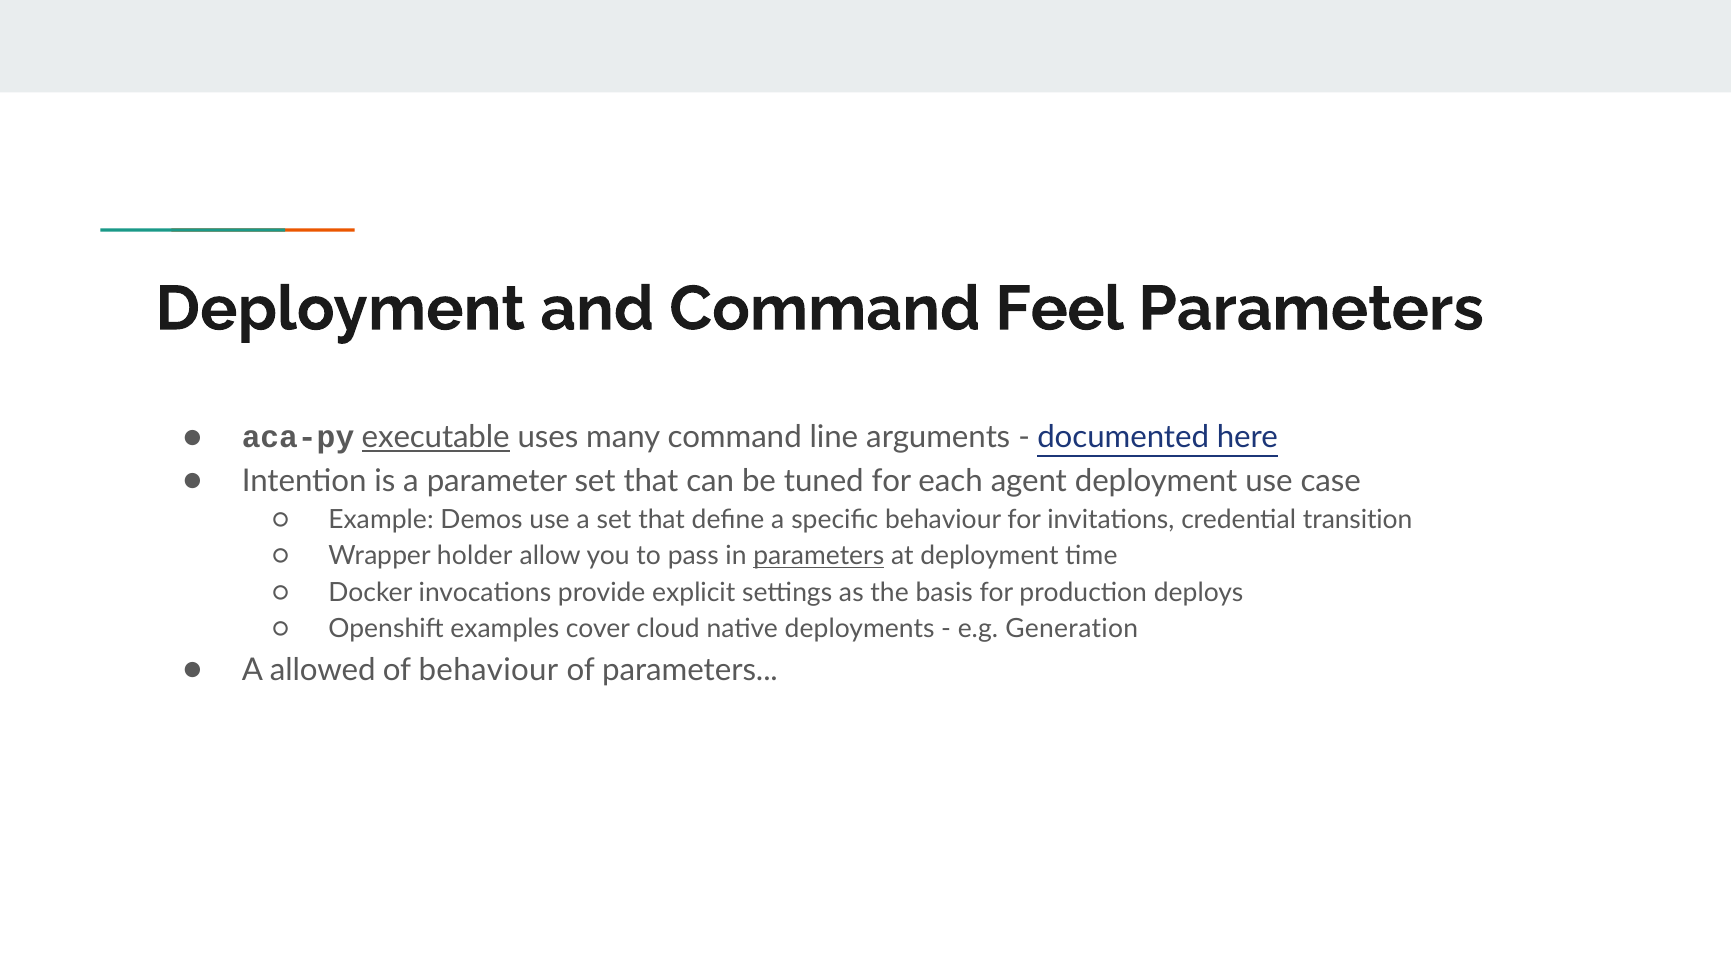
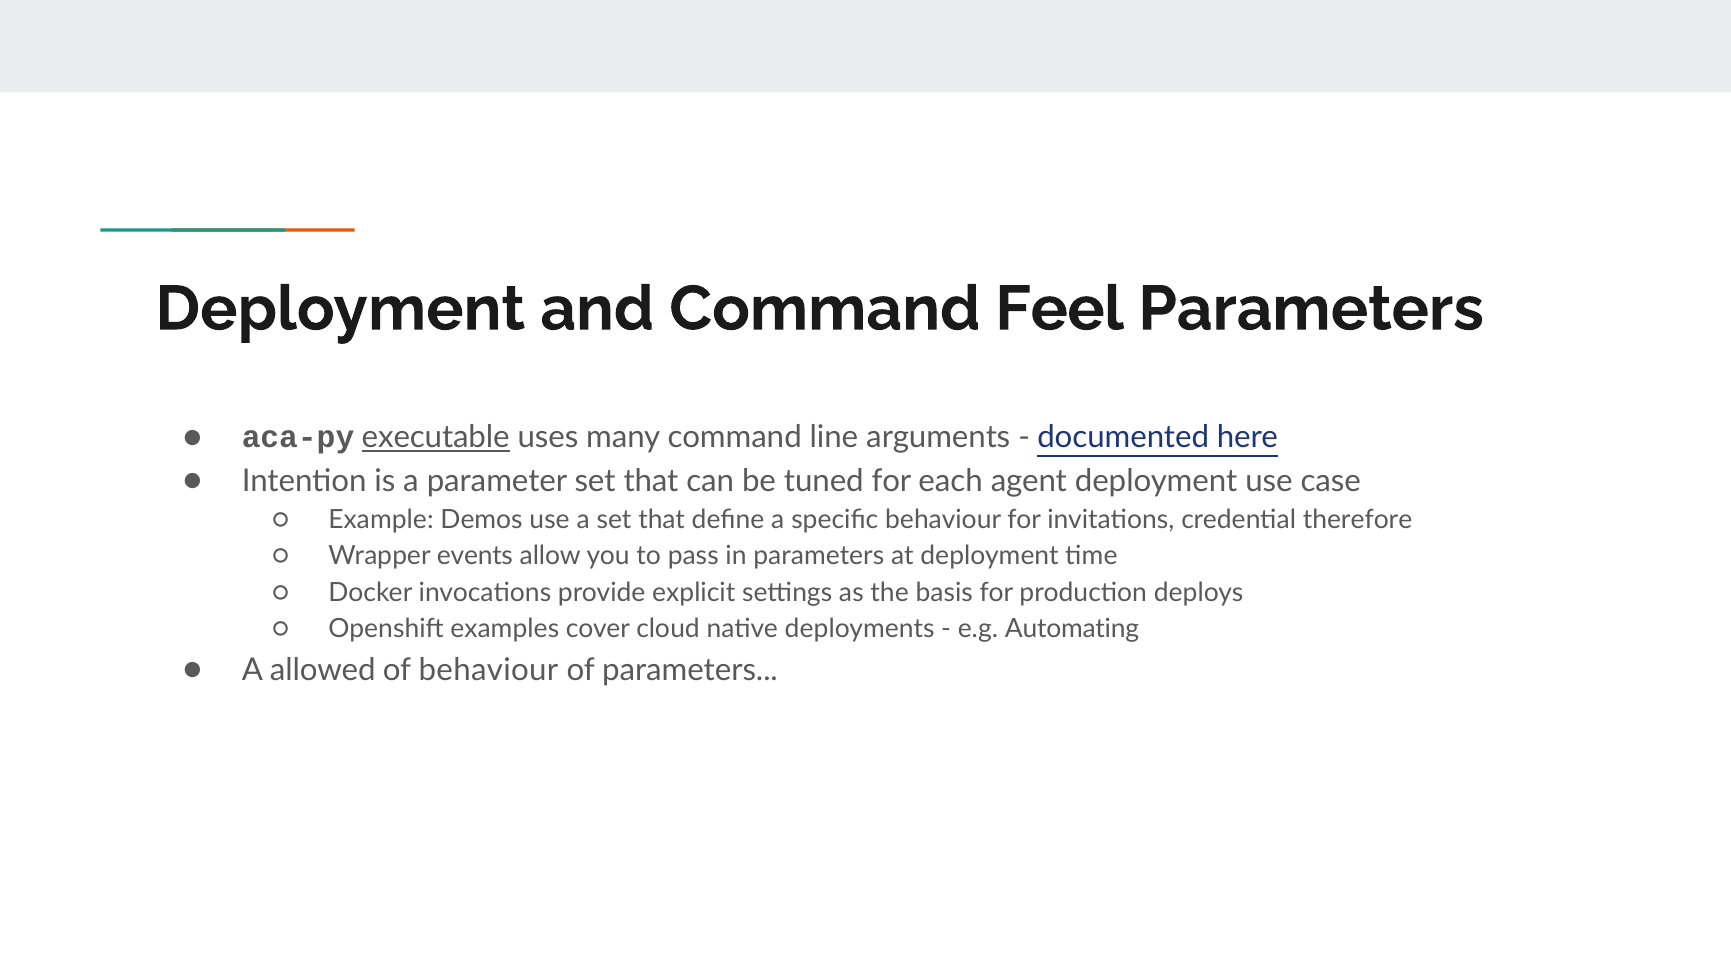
transition: transition -> therefore (1358, 520)
holder: holder -> events (475, 556)
parameters underline: present -> none (819, 556)
Generation: Generation -> Automating (1072, 629)
